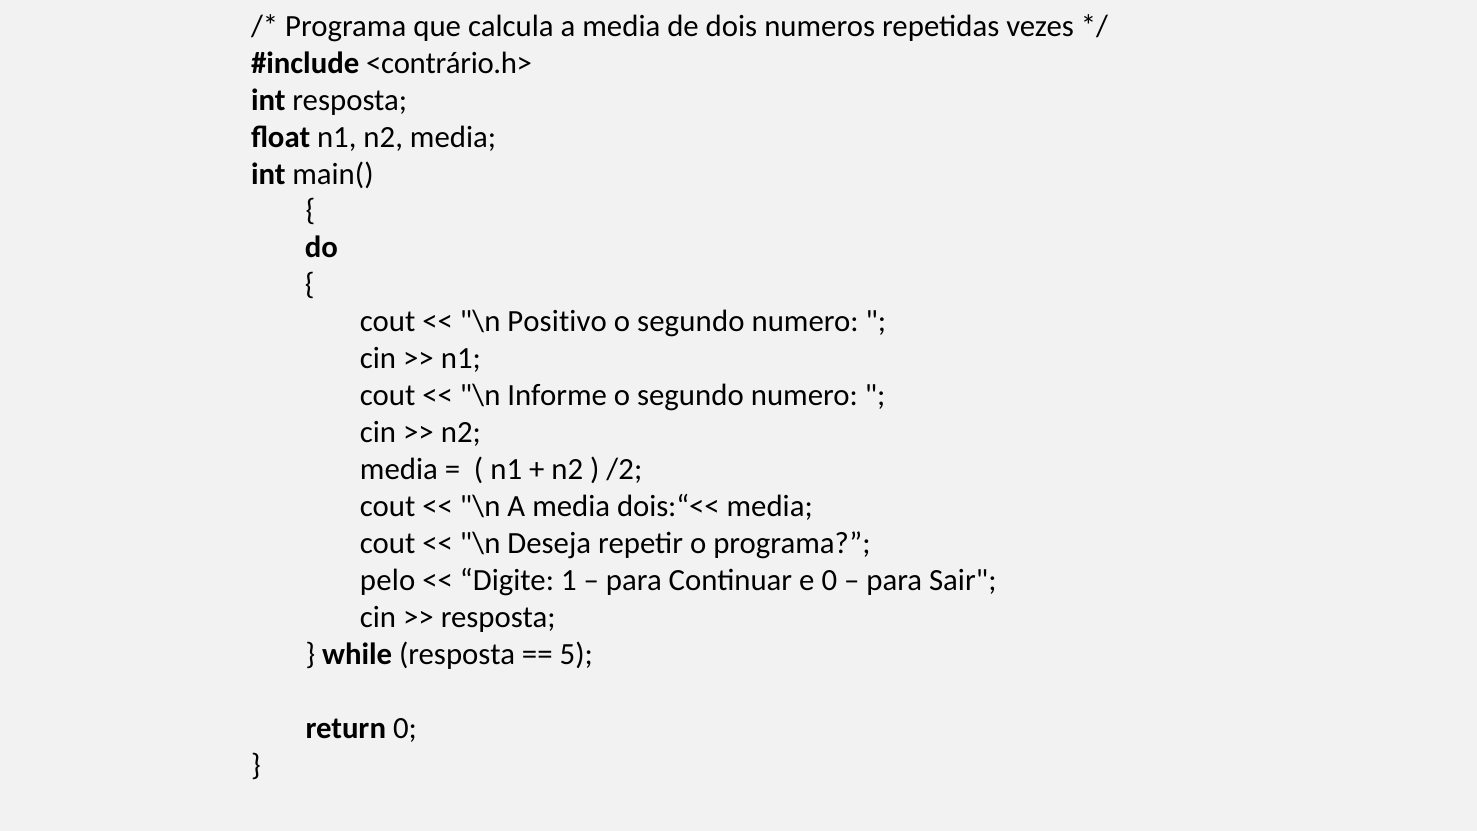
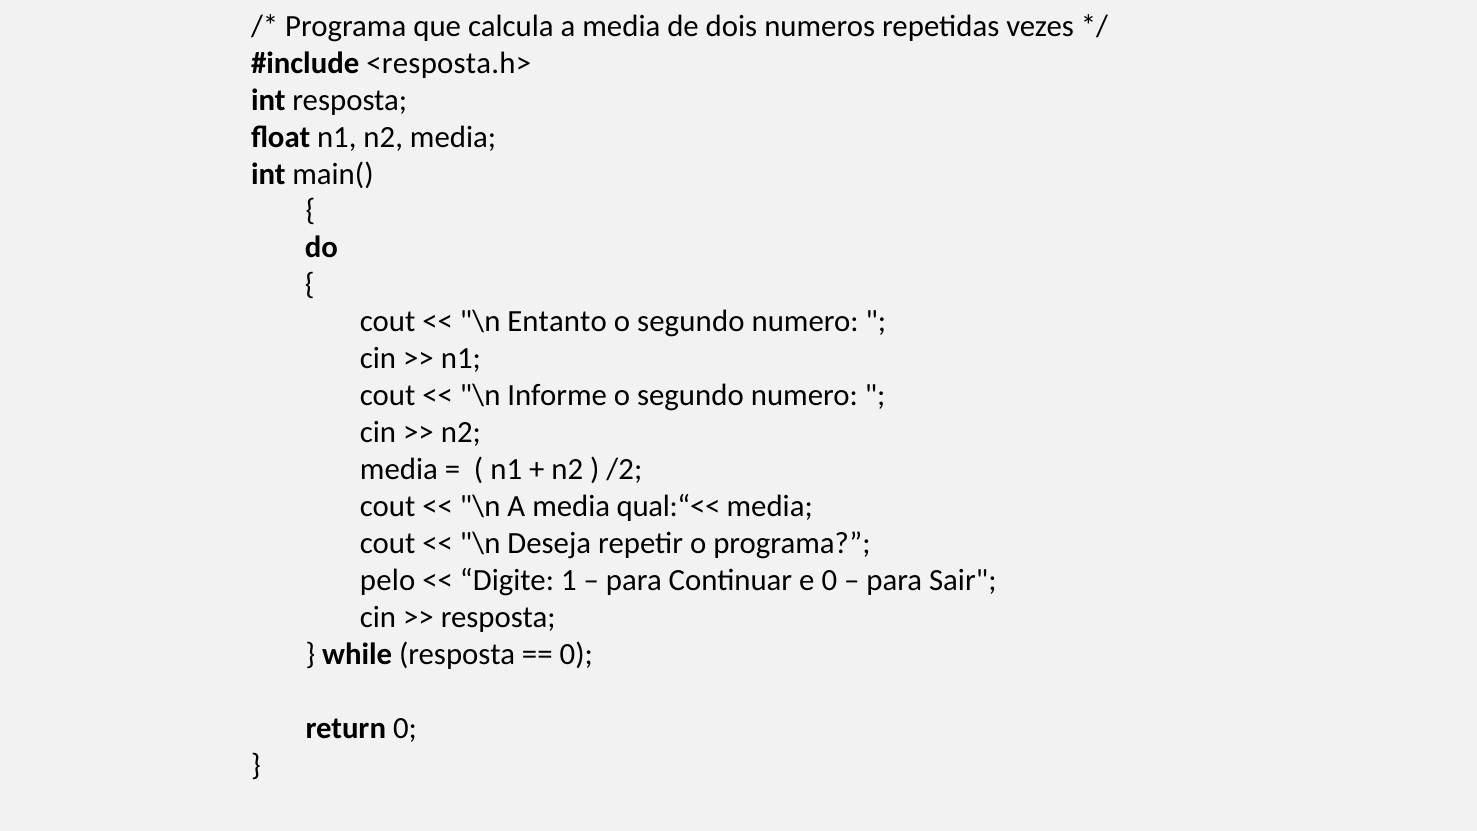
<contrário.h>: <contrário.h> -> <resposta.h> (449, 63)
Positivo: Positivo -> Entanto (557, 322)
dois:“<<: dois:“<< -> qual:“<< (669, 506)
5: 5 -> 0 (576, 654)
